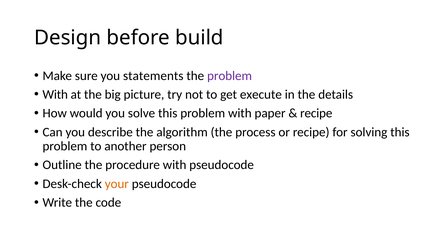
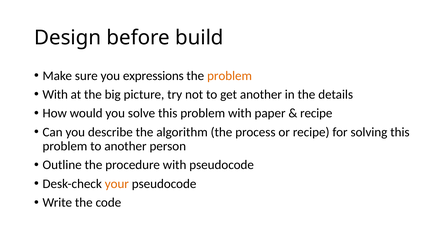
statements: statements -> expressions (153, 76)
problem colour: purple -> orange (230, 76)
get execute: execute -> another (261, 95)
